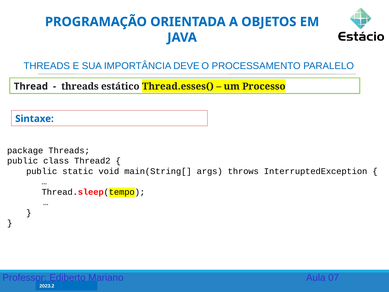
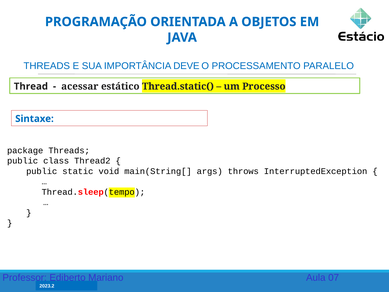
threads: threads -> acessar (80, 86)
Thread.esses(: Thread.esses( -> Thread.static( (178, 86)
